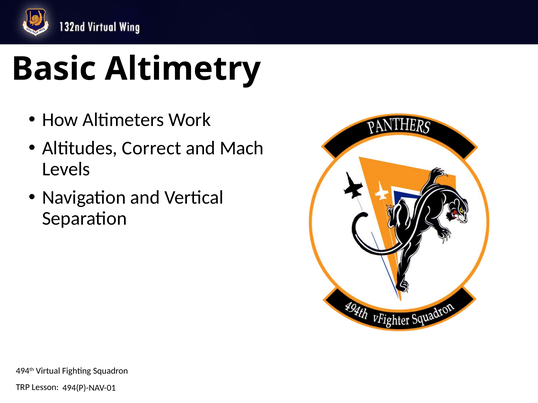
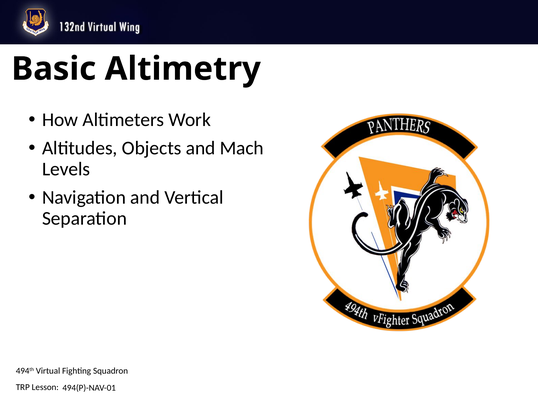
Correct: Correct -> Objects (152, 148)
